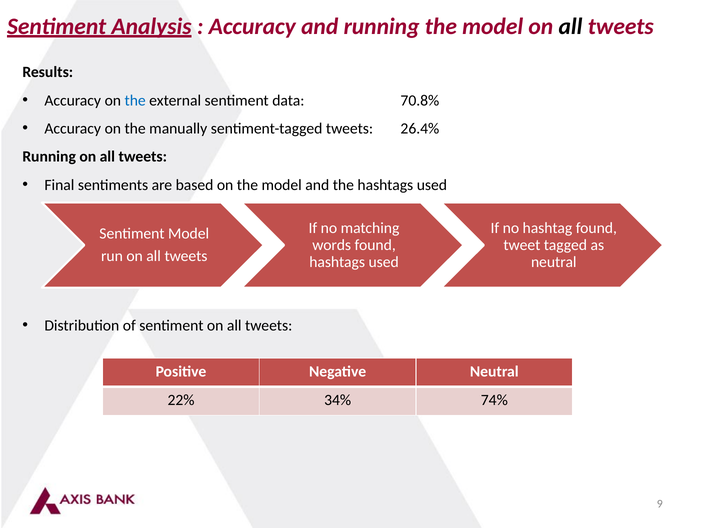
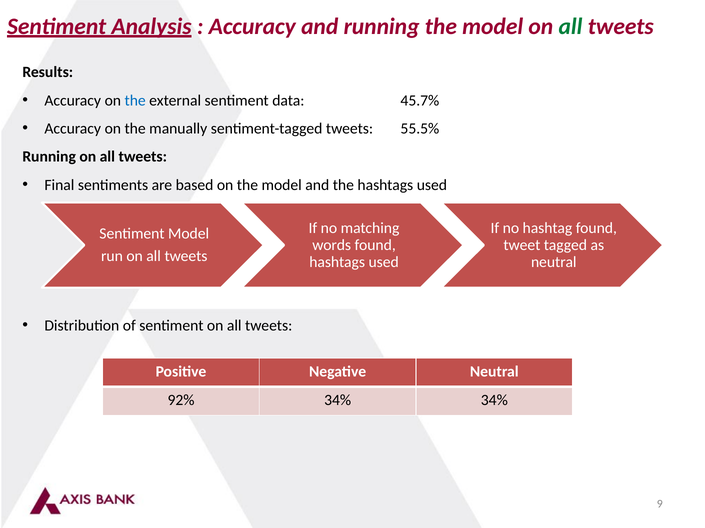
all colour: black -> green (571, 26)
70.8%: 70.8% -> 45.7% (420, 101)
26.4%: 26.4% -> 55.5% (420, 129)
22%: 22% -> 92% (181, 401)
34% 74%: 74% -> 34% (494, 401)
